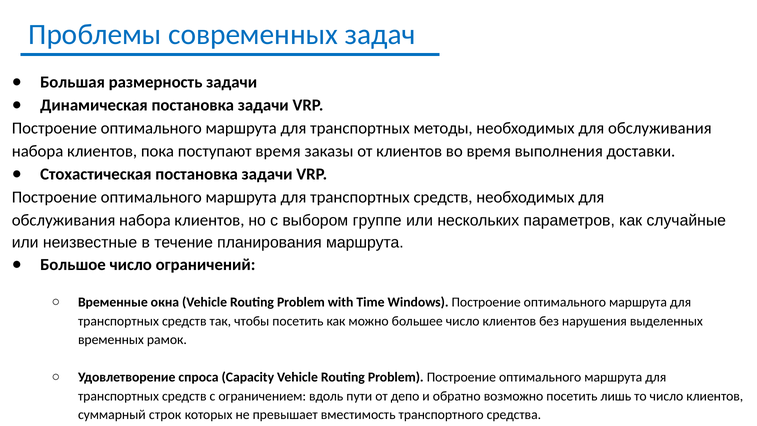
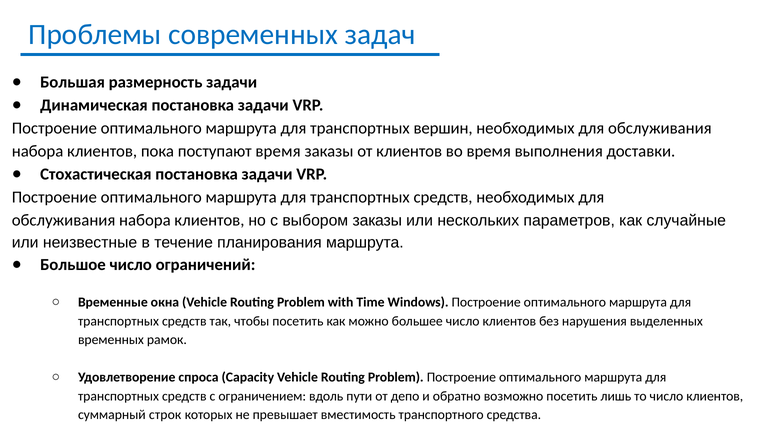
методы: методы -> вершин (443, 128)
выбором группе: группе -> заказы (377, 221)
